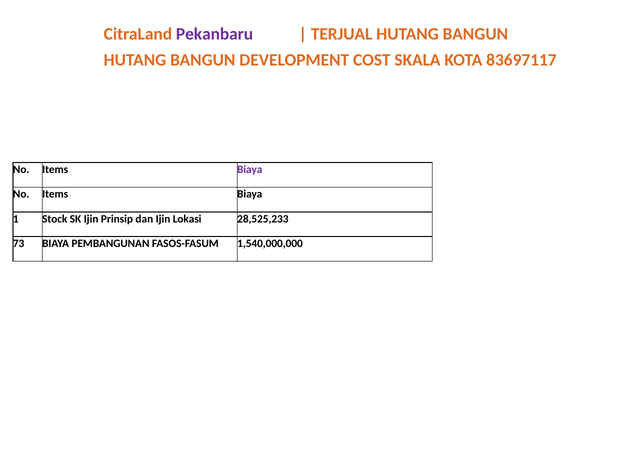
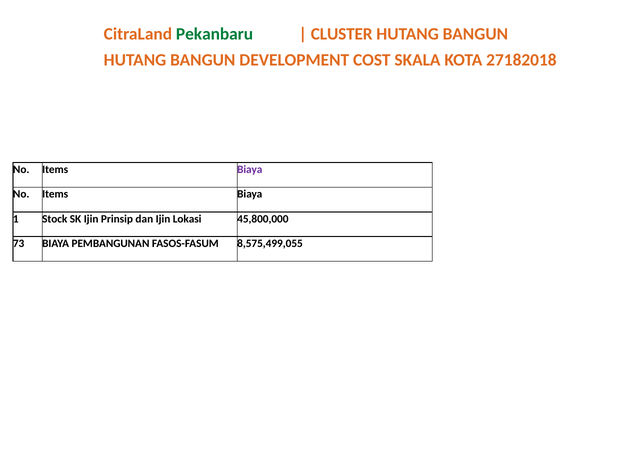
Pekanbaru colour: purple -> green (215, 34)
TERJUAL: TERJUAL -> CLUSTER (342, 34)
83697117: 83697117 -> 27182018 (521, 60)
28,525,233: 28,525,233 -> 45,800,000 (263, 219)
1,540,000,000: 1,540,000,000 -> 8,575,499,055 (270, 244)
